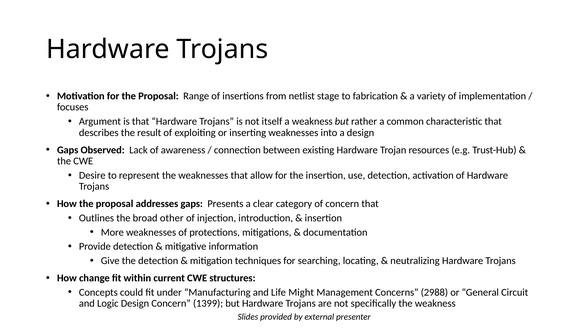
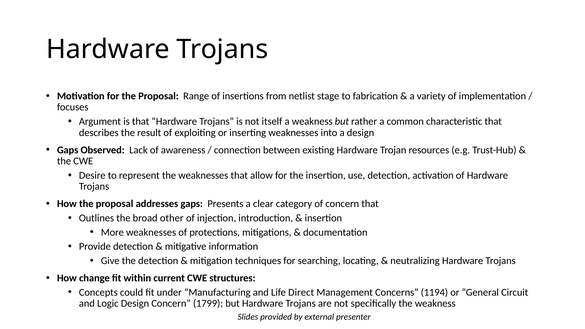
Might: Might -> Direct (301, 292)
2988: 2988 -> 1194 (434, 292)
1399: 1399 -> 1799 (208, 304)
